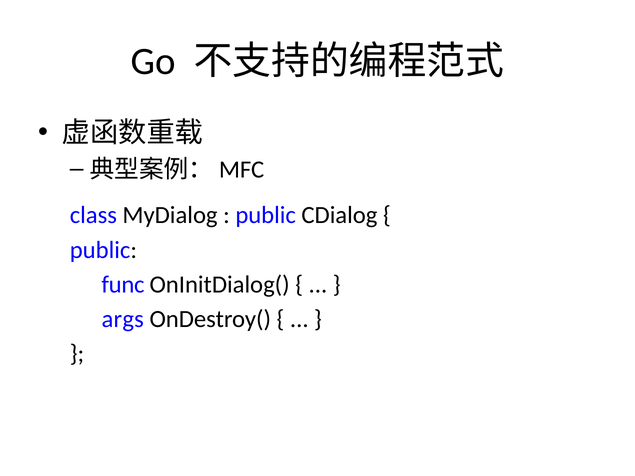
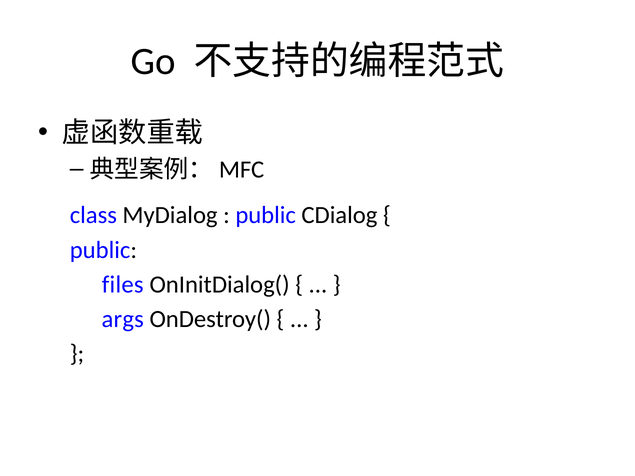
func: func -> files (123, 285)
